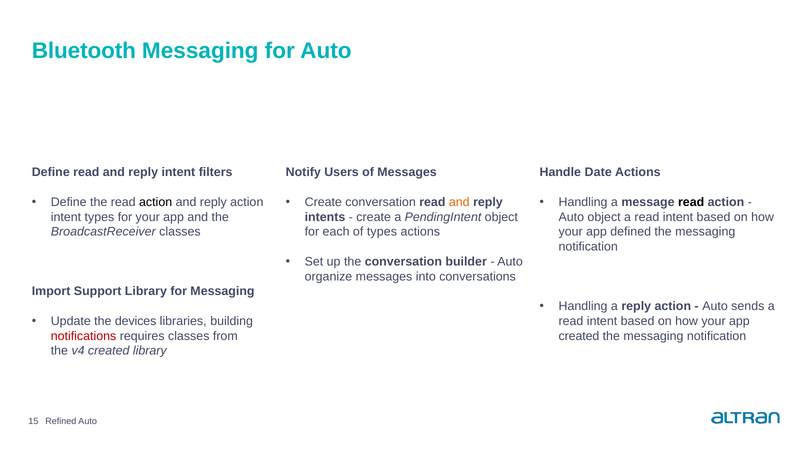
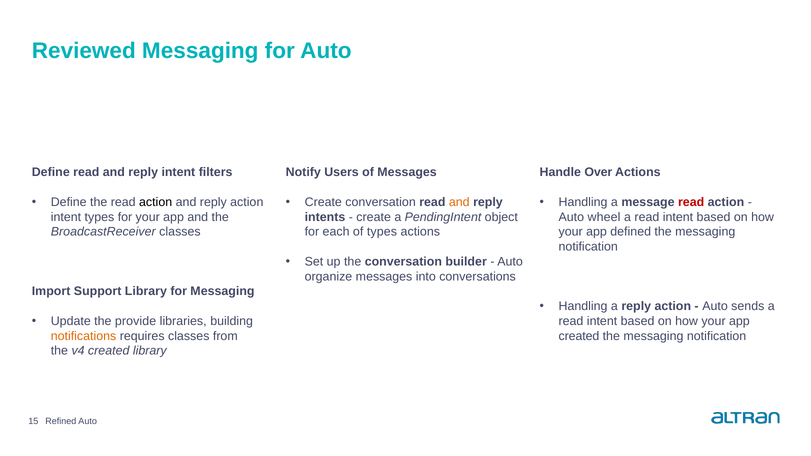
Bluetooth: Bluetooth -> Reviewed (84, 51)
Date: Date -> Over (598, 172)
read colour: black -> red (691, 202)
Auto object: object -> wheel (604, 217)
devices: devices -> provide (136, 321)
notifications colour: red -> orange (84, 336)
